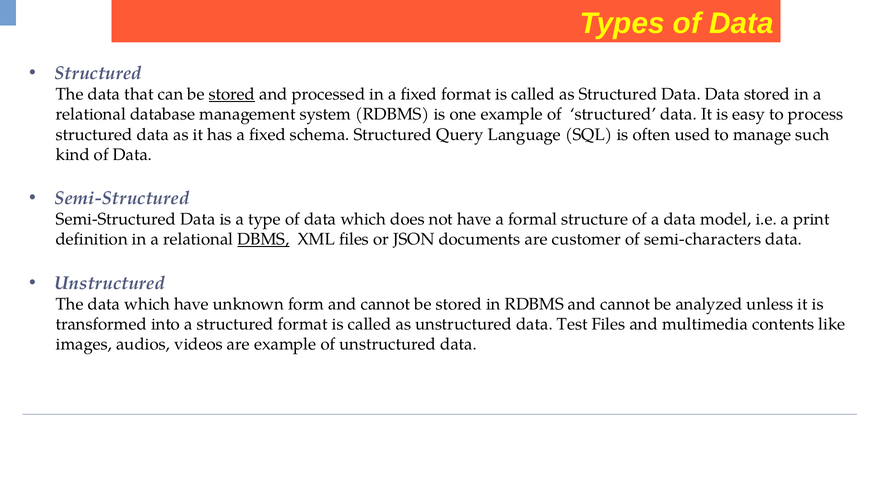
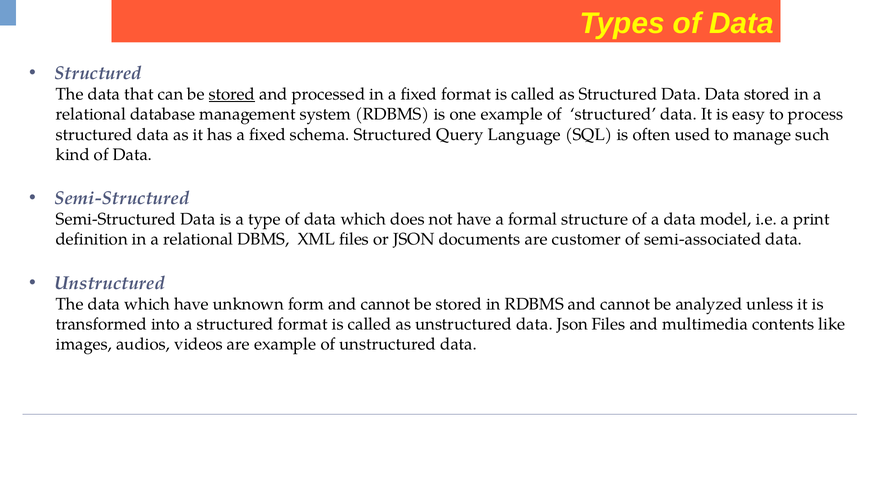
DBMS underline: present -> none (263, 239)
semi-characters: semi-characters -> semi-associated (703, 239)
data Test: Test -> Json (572, 324)
